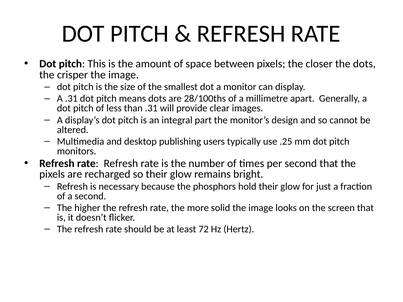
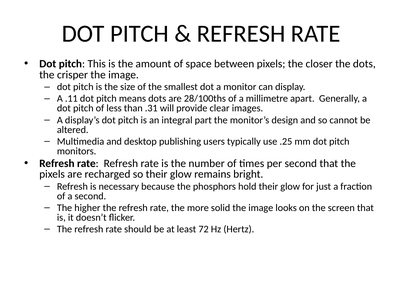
A .31: .31 -> .11 (71, 99)
